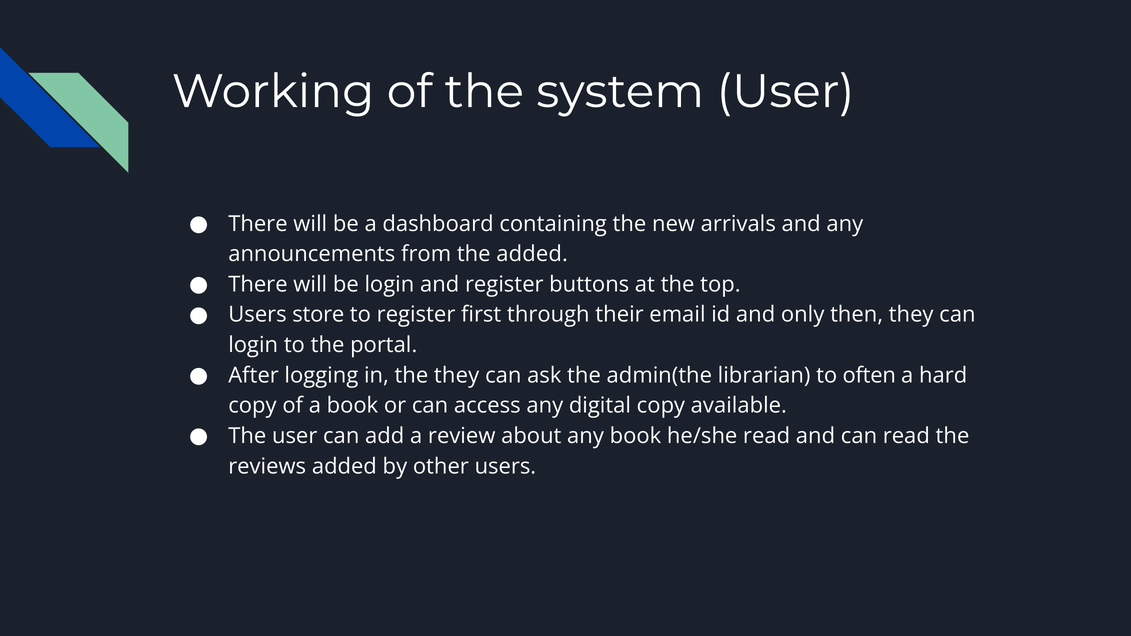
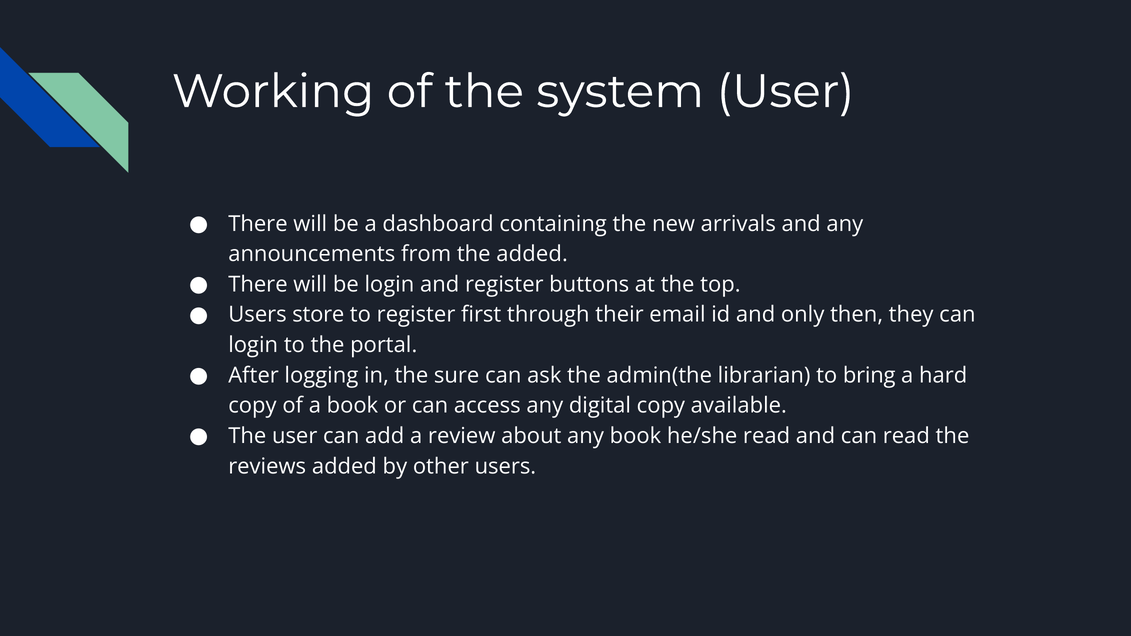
the they: they -> sure (457, 375)
often: often -> bring (869, 375)
